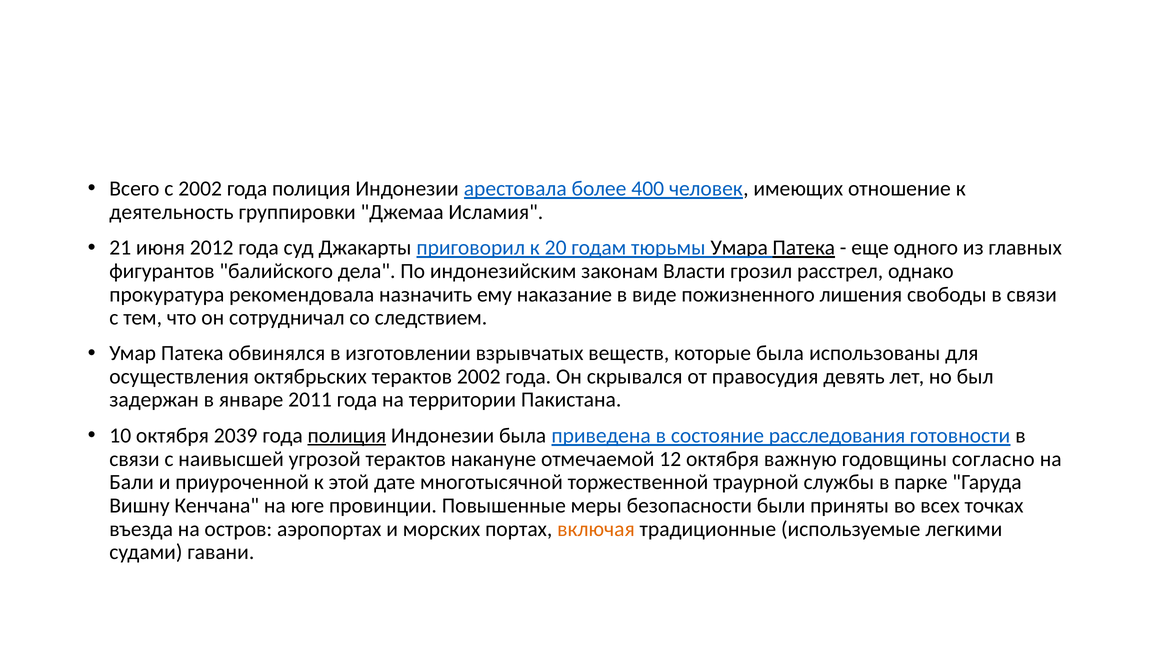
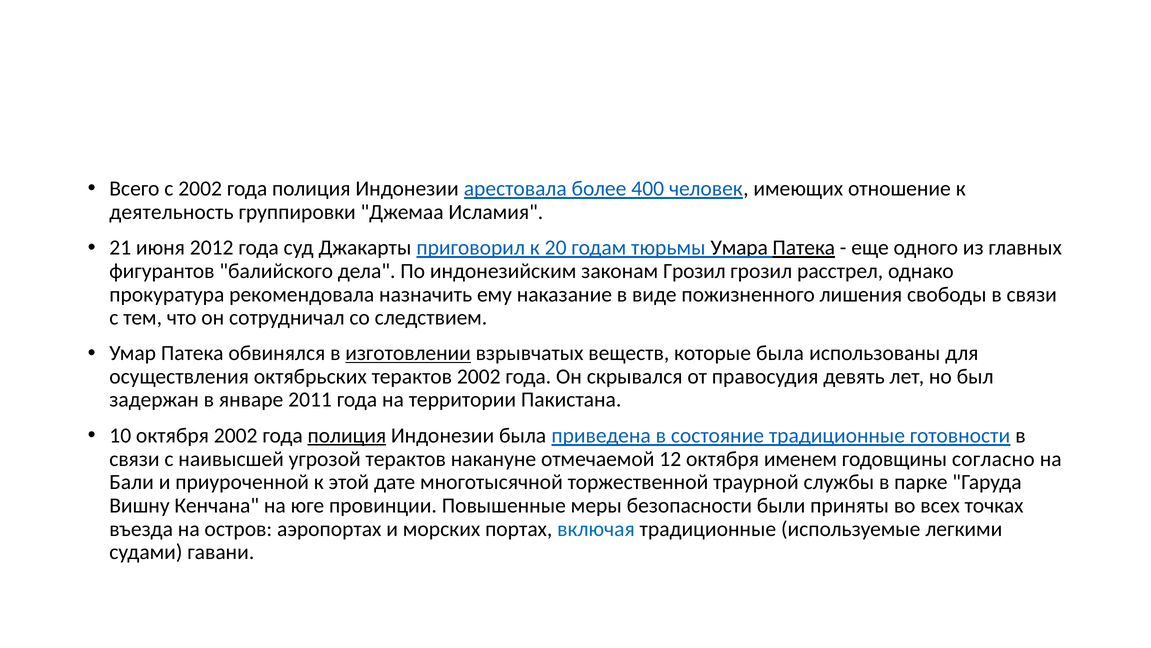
законам Власти: Власти -> Грозил (694, 271)
изготовлении underline: none -> present (408, 353)
октября 2039: 2039 -> 2002 (236, 435)
состояние расследования: расследования -> традиционные (837, 435)
важную: важную -> именем (800, 459)
включая colour: orange -> blue (596, 528)
